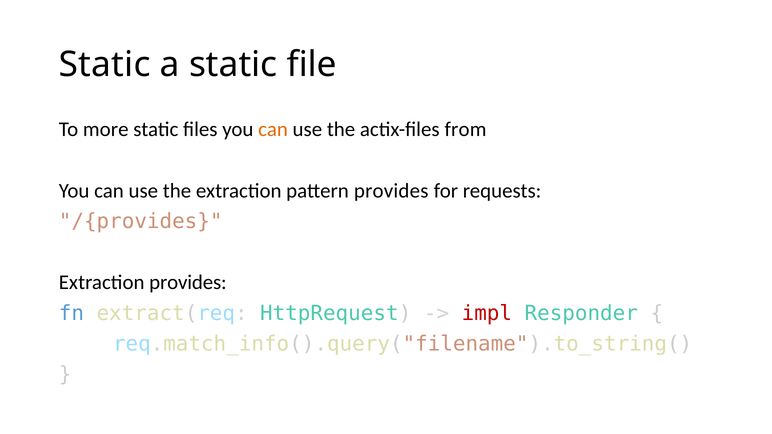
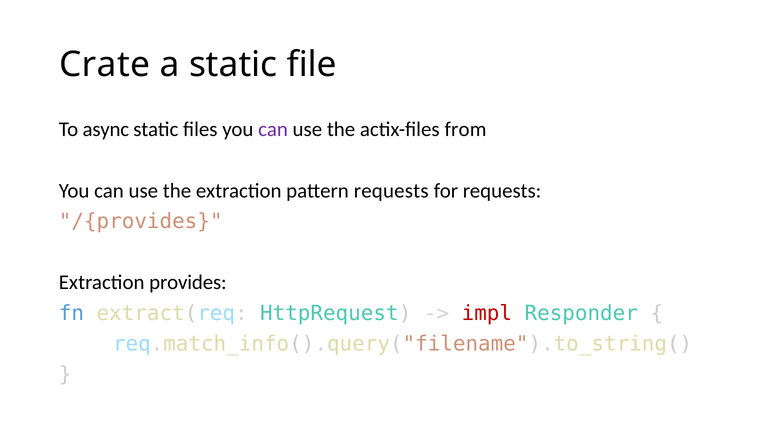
Static: Static -> Crate (105, 65)
more: more -> async (106, 130)
can colour: orange -> purple (273, 130)
pattern provides: provides -> requests (391, 191)
